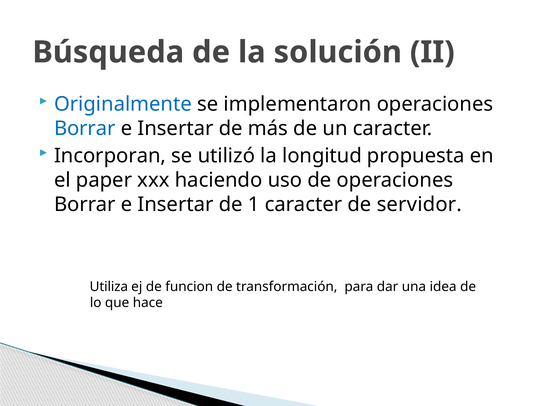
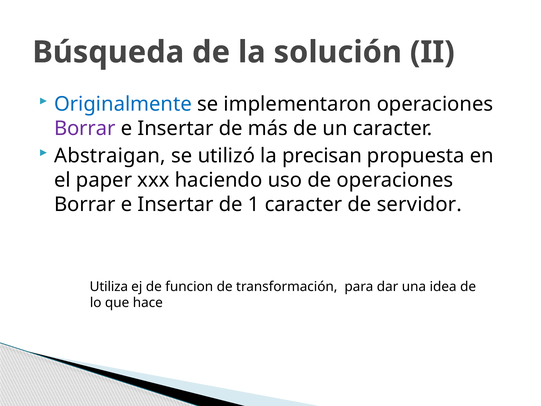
Borrar colour: blue -> purple (85, 128)
Incorporan: Incorporan -> Abstraigan (110, 156)
longitud: longitud -> precisan (322, 156)
